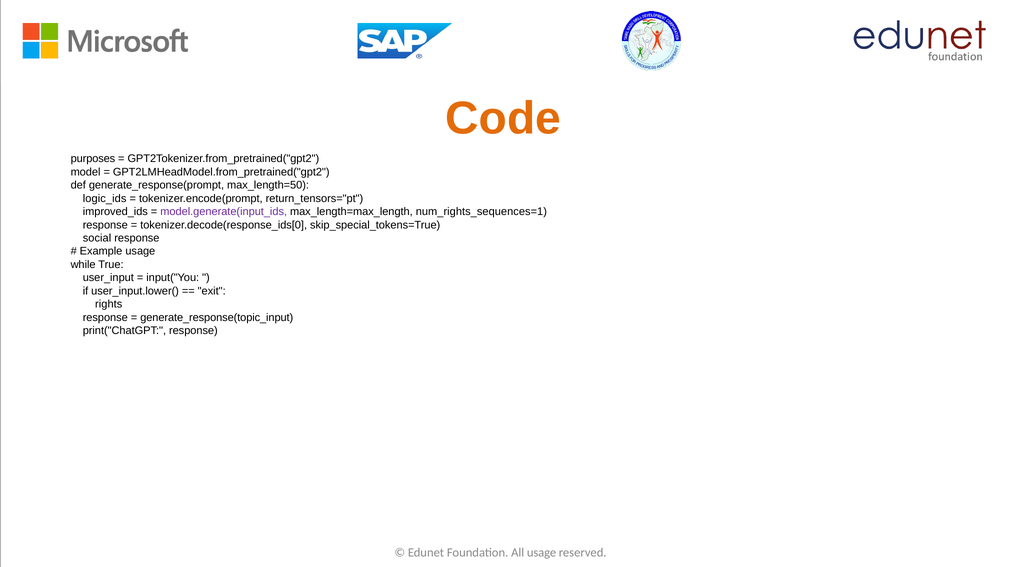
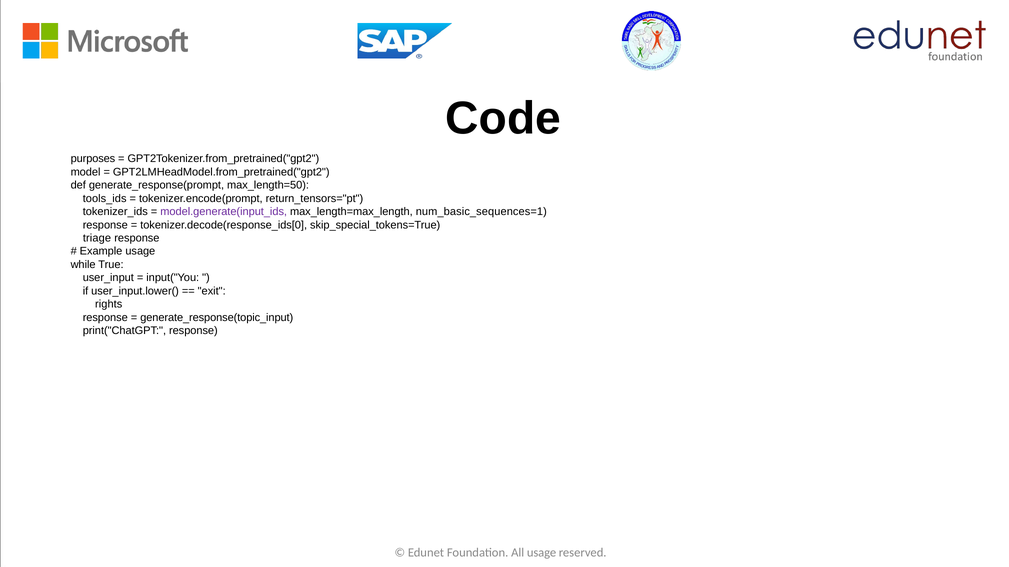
Code colour: orange -> black (503, 119)
logic_ids: logic_ids -> tools_ids (105, 199)
improved_ids: improved_ids -> tokenizer_ids (115, 212)
num_rights_sequences=1: num_rights_sequences=1 -> num_basic_sequences=1 (481, 212)
social: social -> triage (97, 238)
